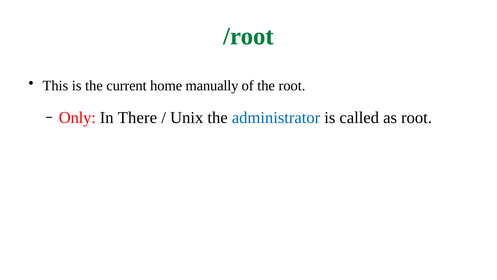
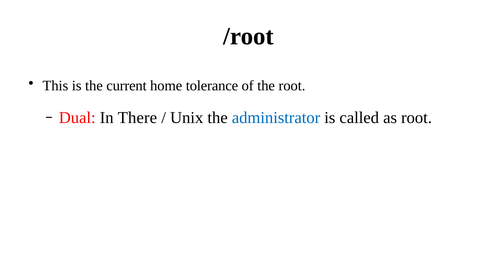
/root colour: green -> black (249, 36)
manually: manually -> tolerance (212, 85)
Only: Only -> Dual (77, 118)
